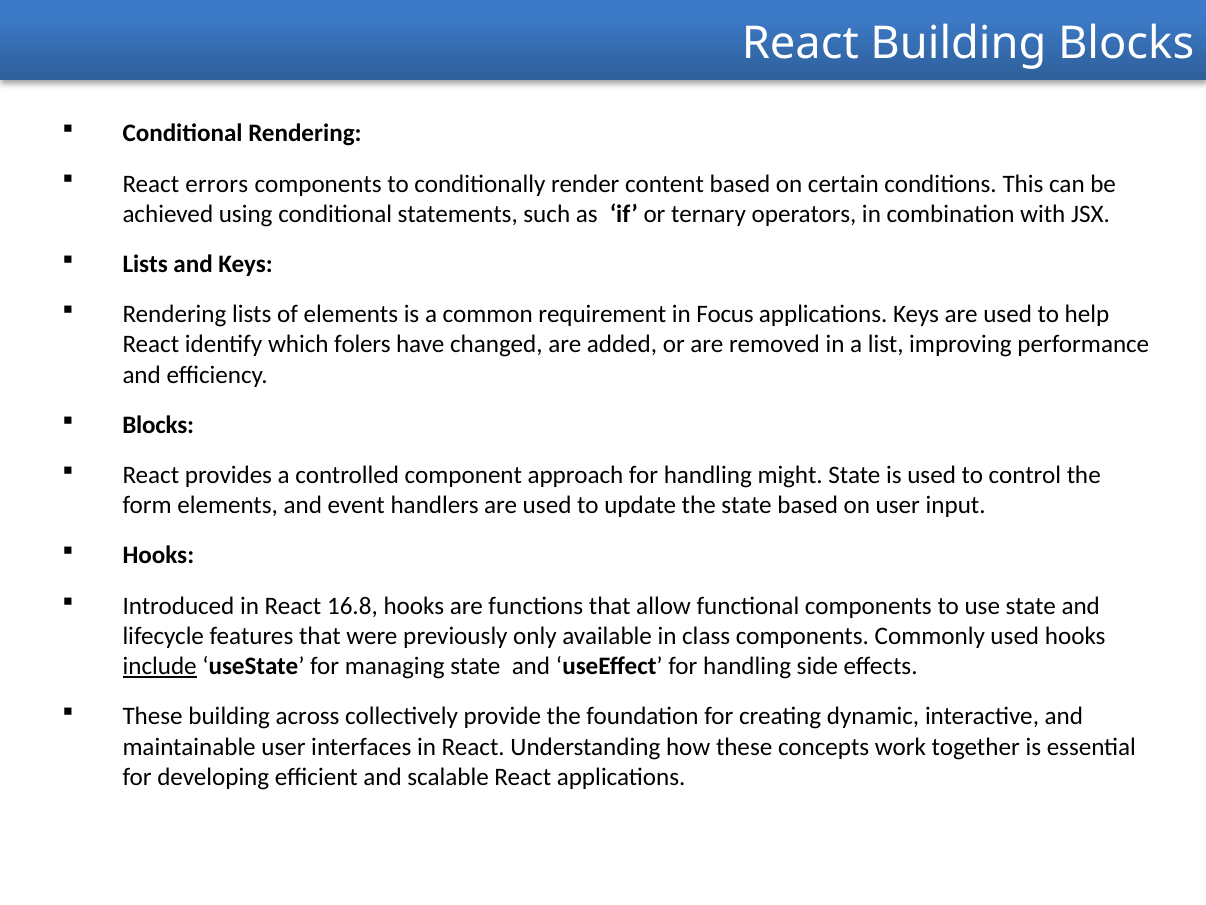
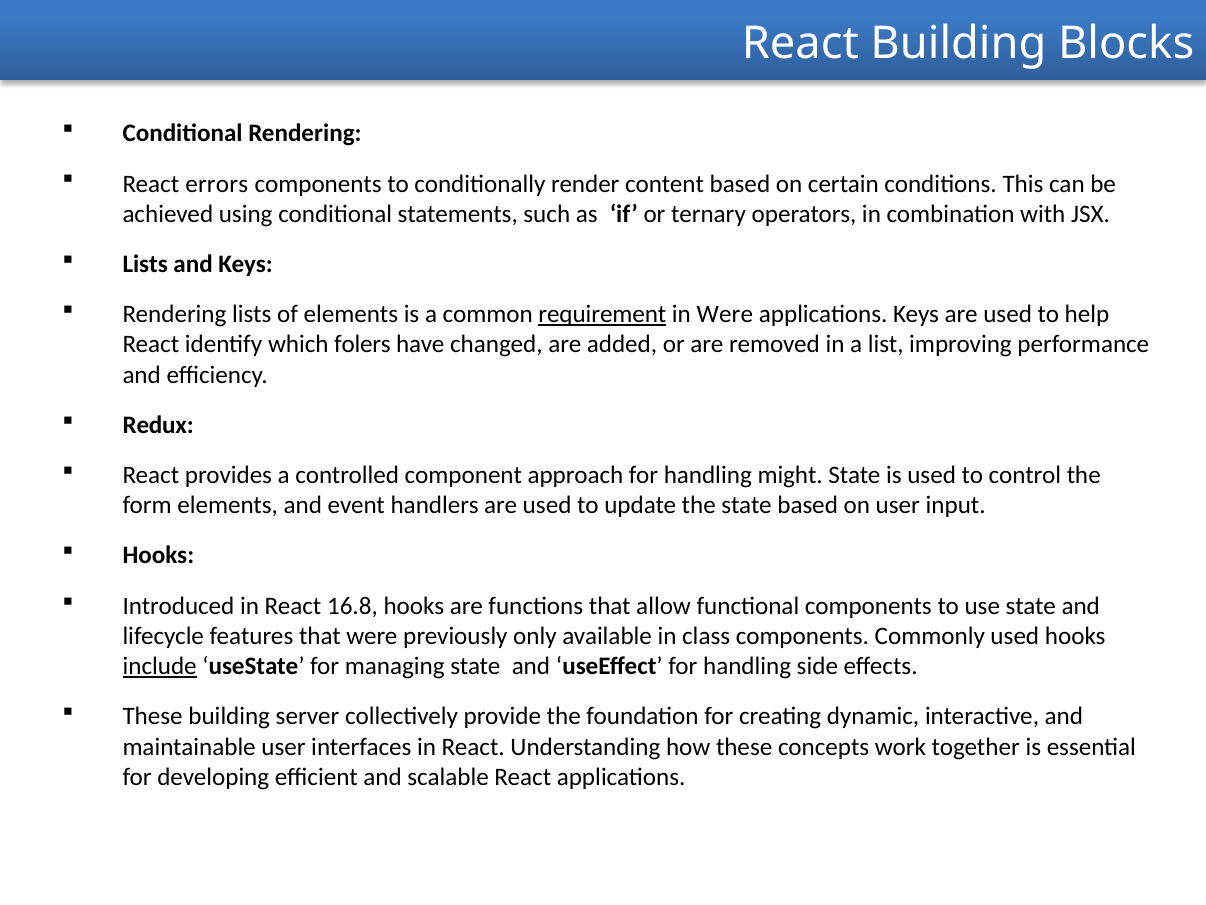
requirement underline: none -> present (602, 314)
in Focus: Focus -> Were (725, 314)
Blocks: Blocks -> Redux (158, 425)
across: across -> server (308, 716)
